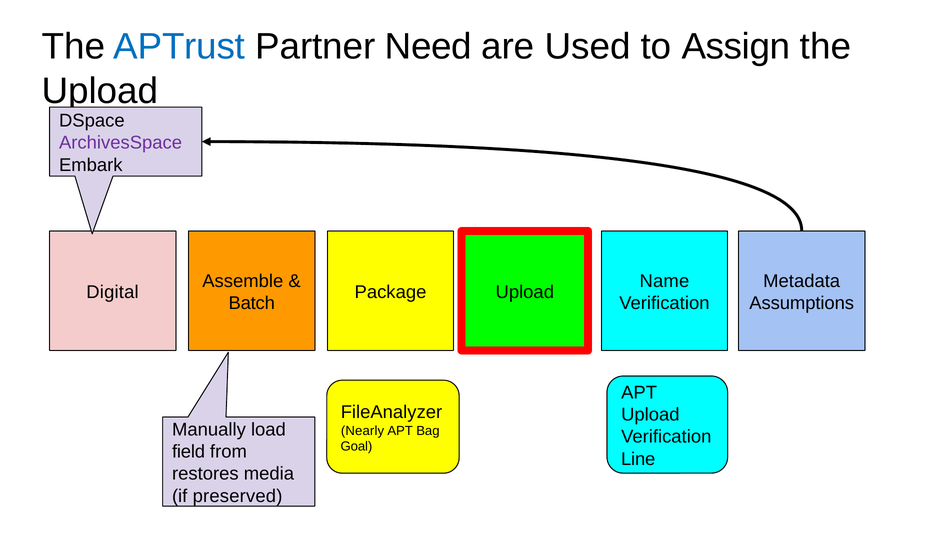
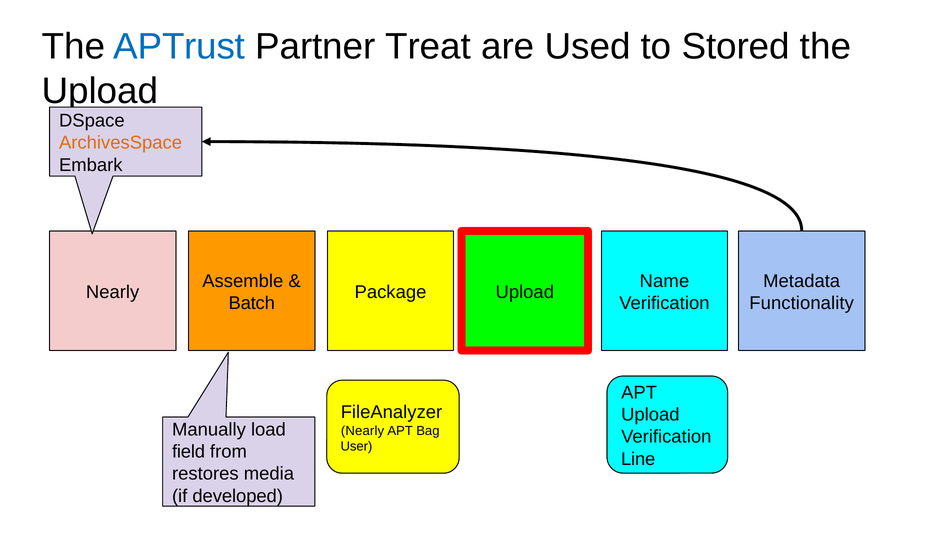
Need: Need -> Treat (428, 47)
Assign: Assign -> Stored (736, 47)
ArchivesSpace colour: purple -> orange (121, 143)
Digital: Digital -> Nearly (113, 292)
Assumptions: Assumptions -> Functionality (802, 303)
Goal: Goal -> User (356, 447)
preserved: preserved -> developed (238, 496)
